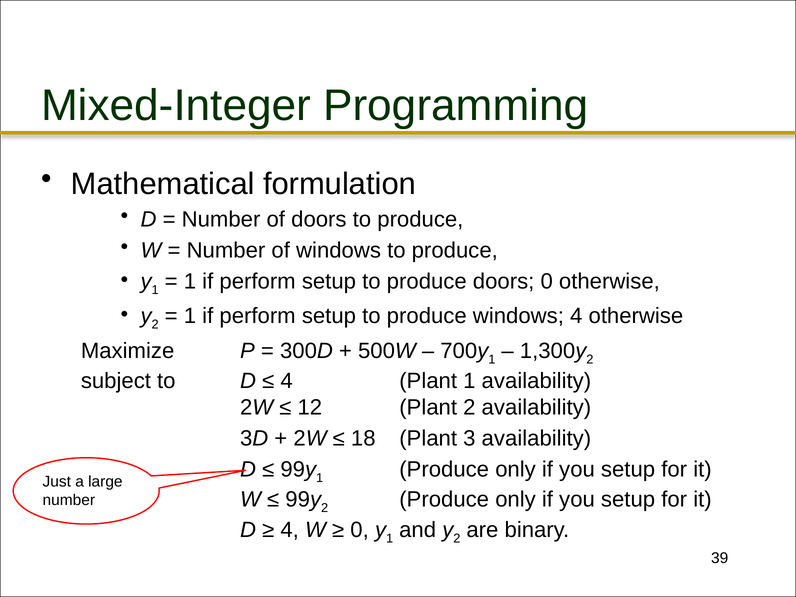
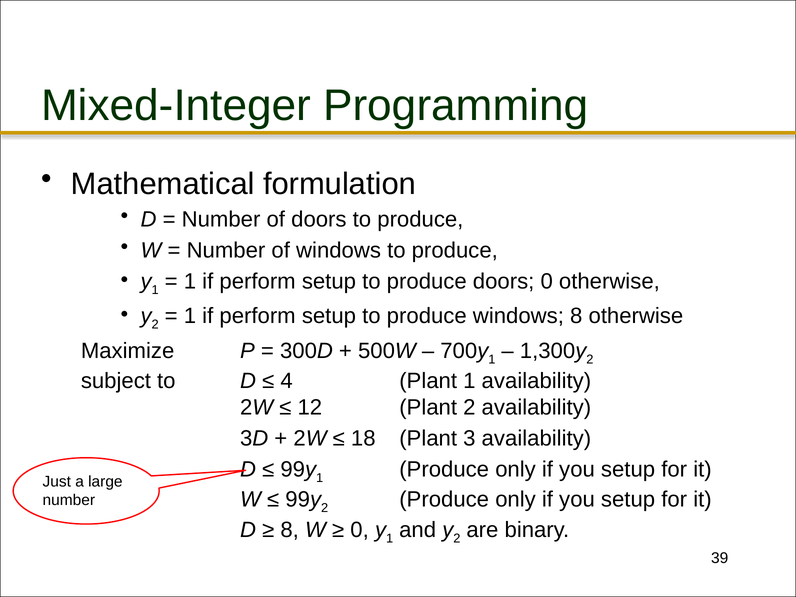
windows 4: 4 -> 8 (576, 316)
4: 4 -> 8 (290, 530)
